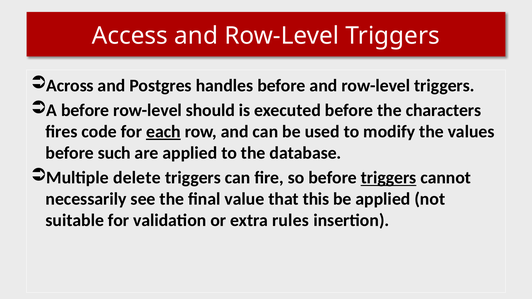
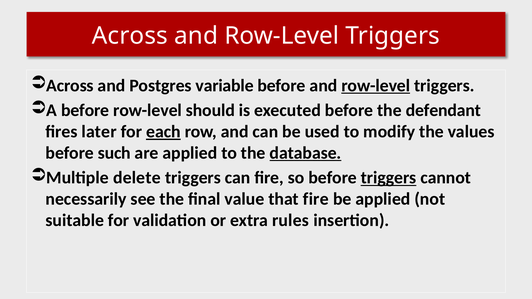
Access: Access -> Across (130, 36)
handles: handles -> variable (225, 86)
row-level underline: none -> present (376, 86)
characters: characters -> defendant (443, 111)
code: code -> later (99, 132)
database underline: none -> present (305, 153)
that this: this -> fire (316, 199)
